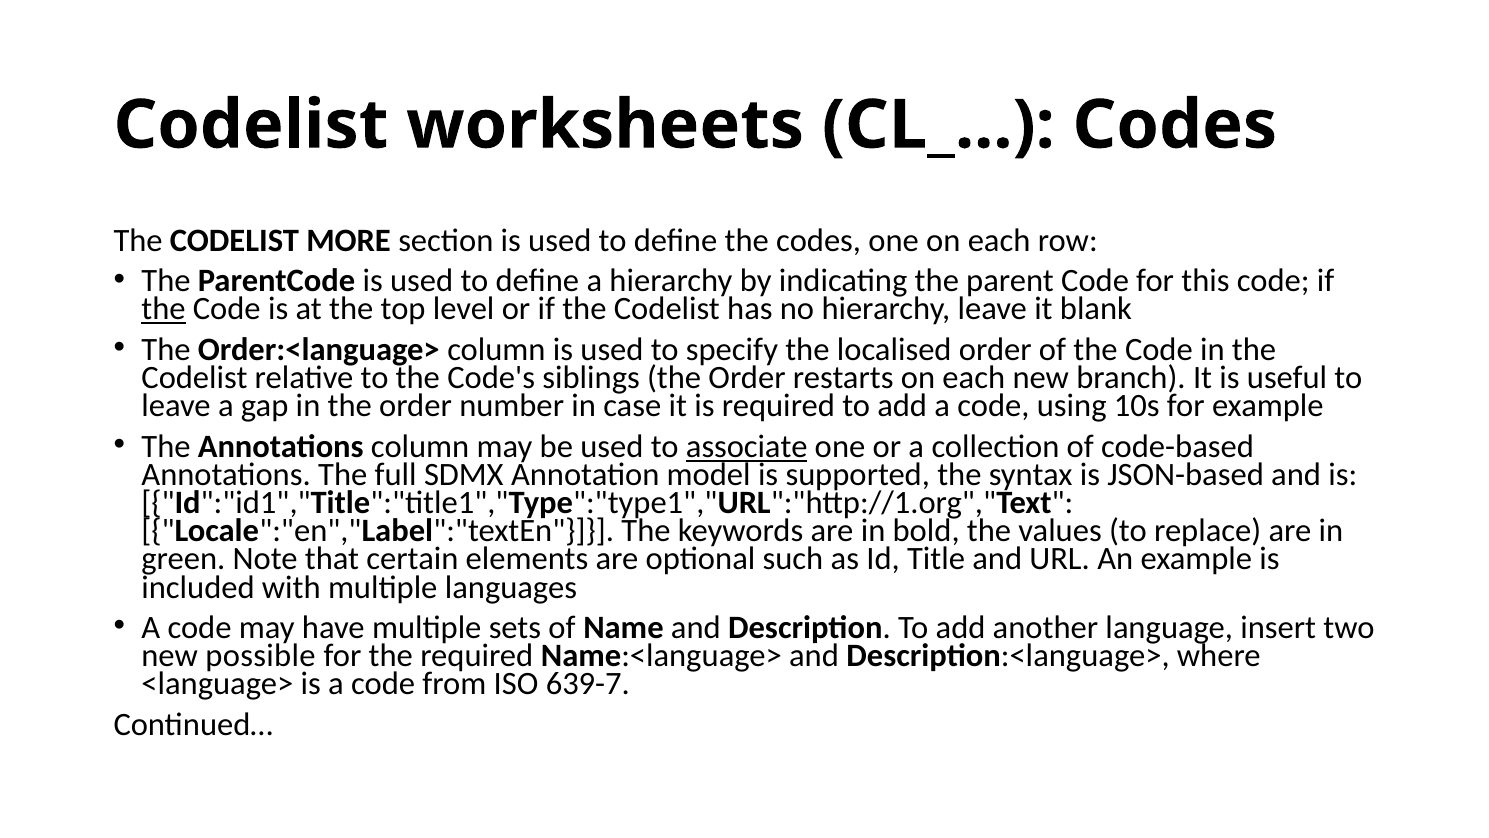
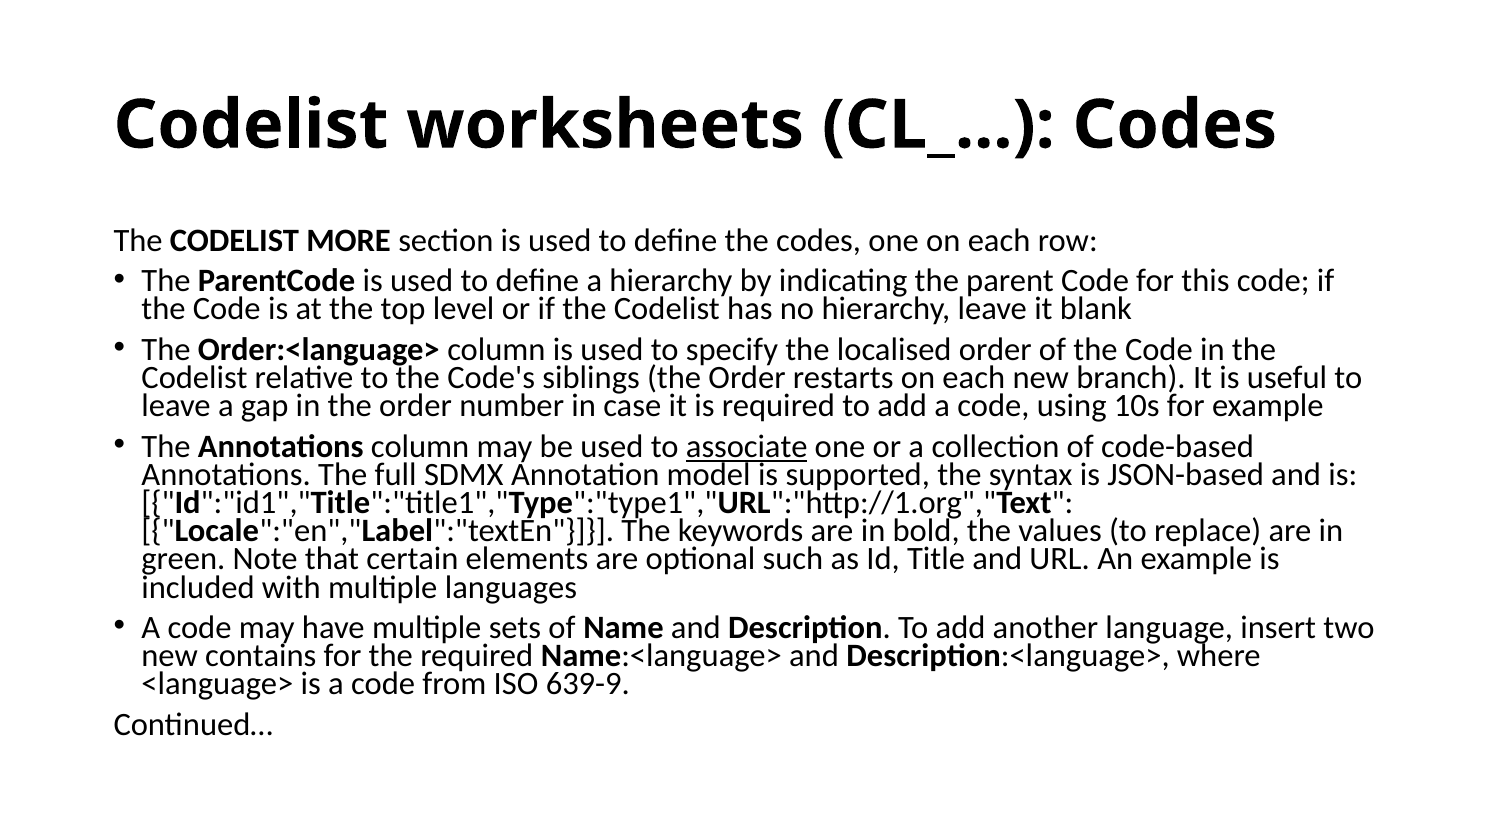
the underline: present -> none (164, 309)
possible: possible -> contains (261, 656)
639-7: 639-7 -> 639-9 (588, 684)
